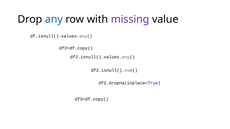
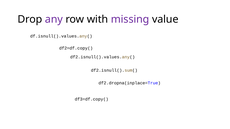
any colour: blue -> purple (54, 19)
